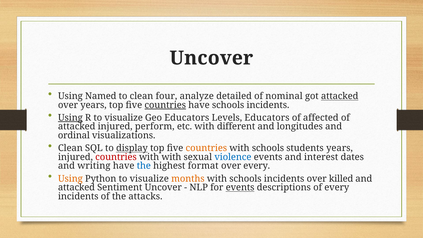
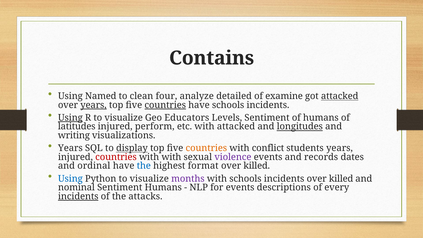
Uncover: Uncover -> Contains (212, 58)
nominal: nominal -> examine (284, 96)
years underline: none -> present (94, 105)
Levels Educators: Educators -> Sentiment (267, 118)
of affected: affected -> humans (321, 118)
attacked: attacked -> latitudes (77, 127)
with different: different -> attacked (236, 127)
longitudes underline: none -> present (300, 127)
ordinal: ordinal -> writing (74, 135)
Clean: Clean -> Years (70, 148)
schools: schools -> conflict (268, 148)
violence colour: blue -> purple (233, 157)
interest: interest -> records (321, 157)
writing: writing -> ordinal (94, 166)
every: every -> killed (257, 166)
Using colour: orange -> blue (70, 179)
months colour: orange -> purple (188, 179)
attacked: attacked -> nominal (76, 187)
Sentiment Uncover: Uncover -> Humans (163, 187)
events underline: present -> none (240, 187)
incidents underline: none -> present (78, 196)
